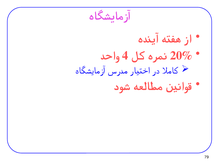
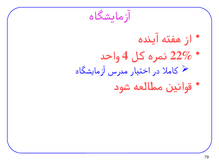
20%: 20% -> 22% (181, 56)
